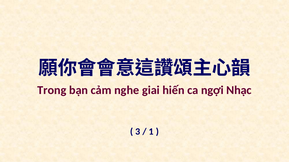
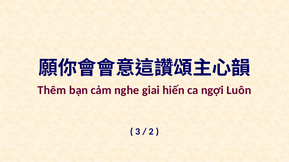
Trong: Trong -> Thêm (52, 90)
Nhạc: Nhạc -> Luôn (239, 90)
1: 1 -> 2 (151, 132)
